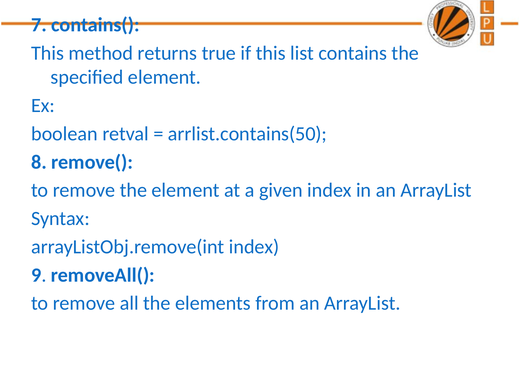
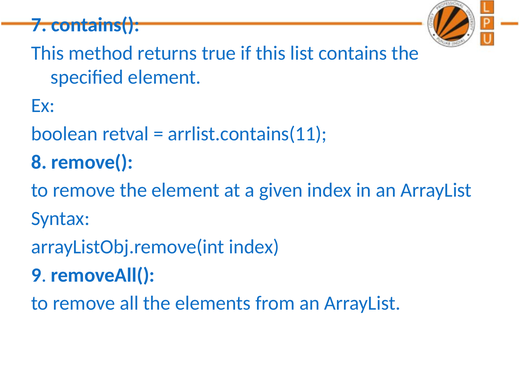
arrlist.contains(50: arrlist.contains(50 -> arrlist.contains(11 (247, 134)
